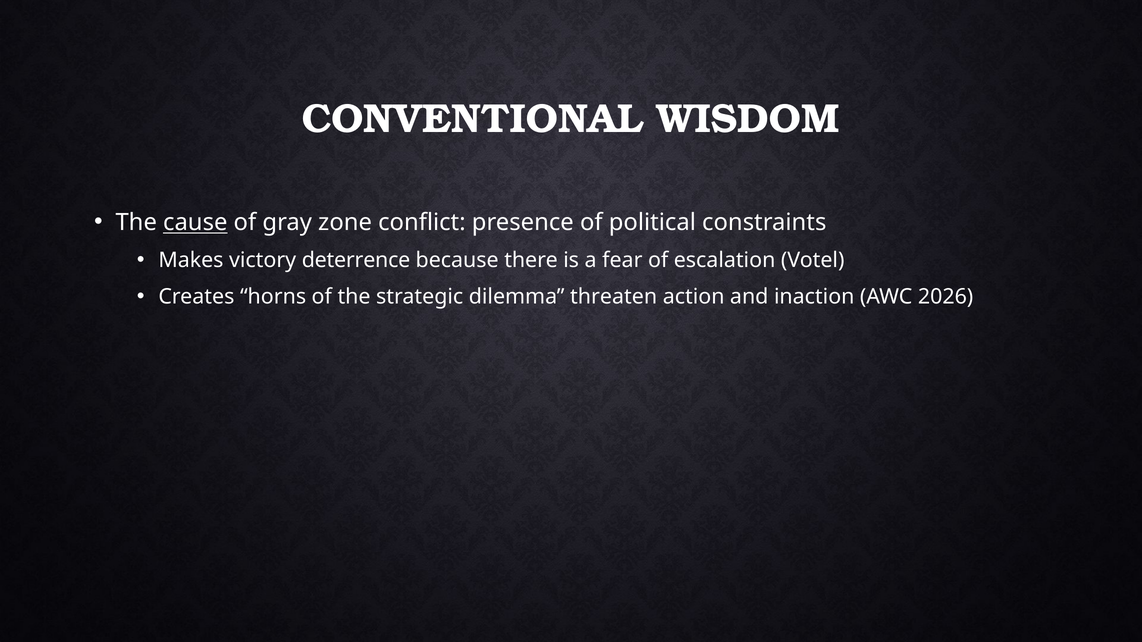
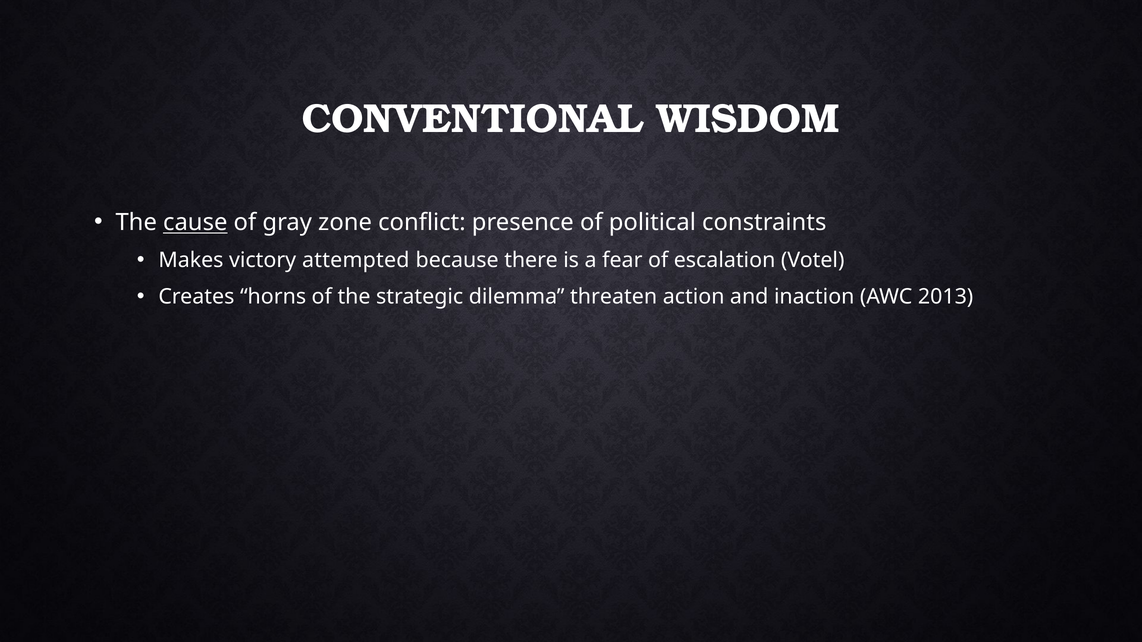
deterrence: deterrence -> attempted (356, 260)
2026: 2026 -> 2013 (946, 297)
